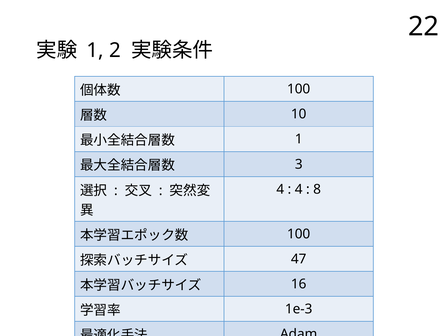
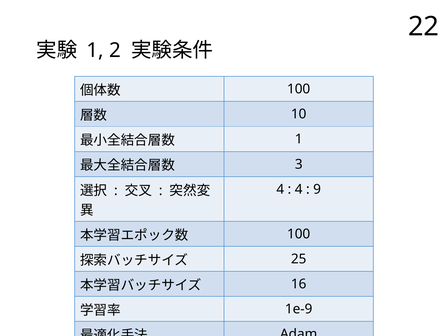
8: 8 -> 9 (317, 189)
47: 47 -> 25 (299, 259)
1e-3: 1e-3 -> 1e-9 (299, 309)
